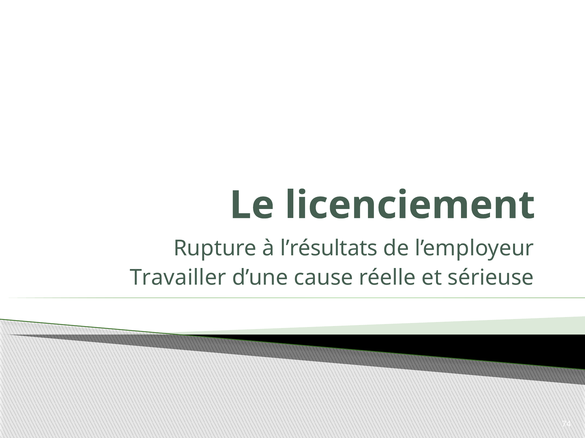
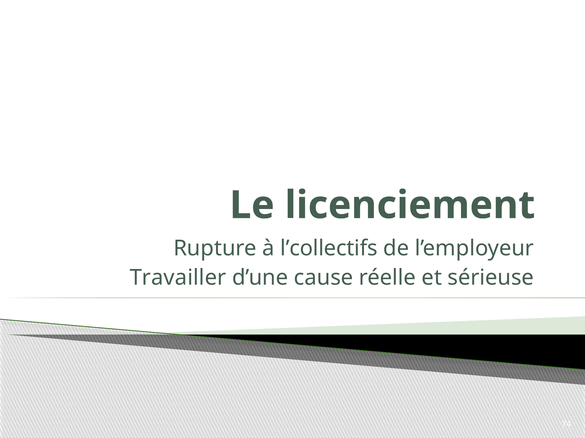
l’résultats: l’résultats -> l’collectifs (329, 249)
